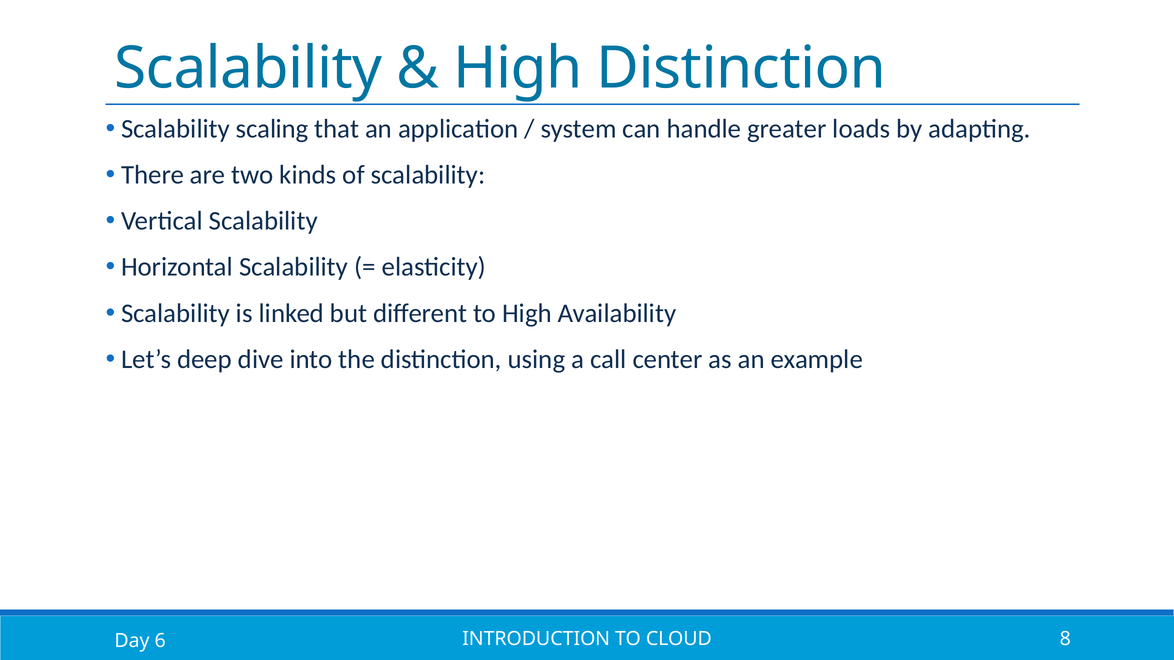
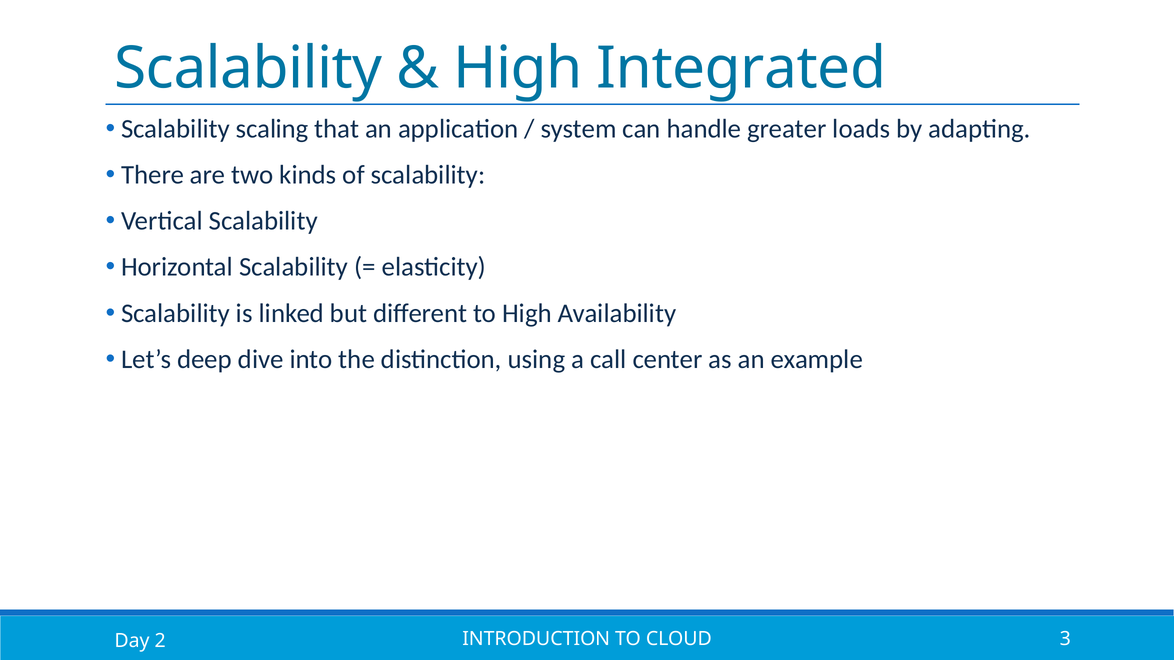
High Distinction: Distinction -> Integrated (741, 69)
8: 8 -> 3 (1065, 639)
6: 6 -> 2 (160, 641)
